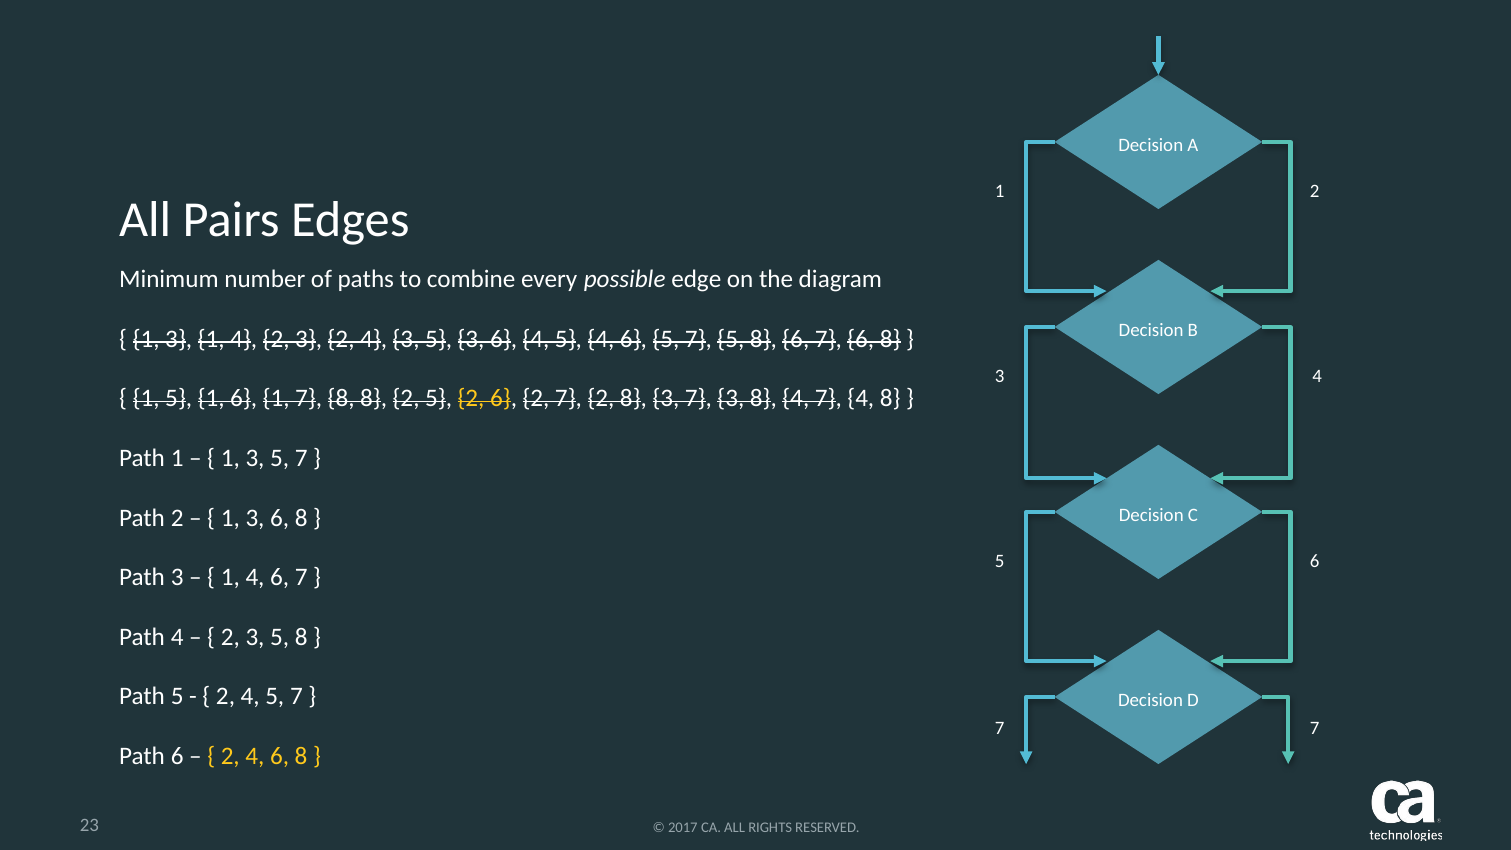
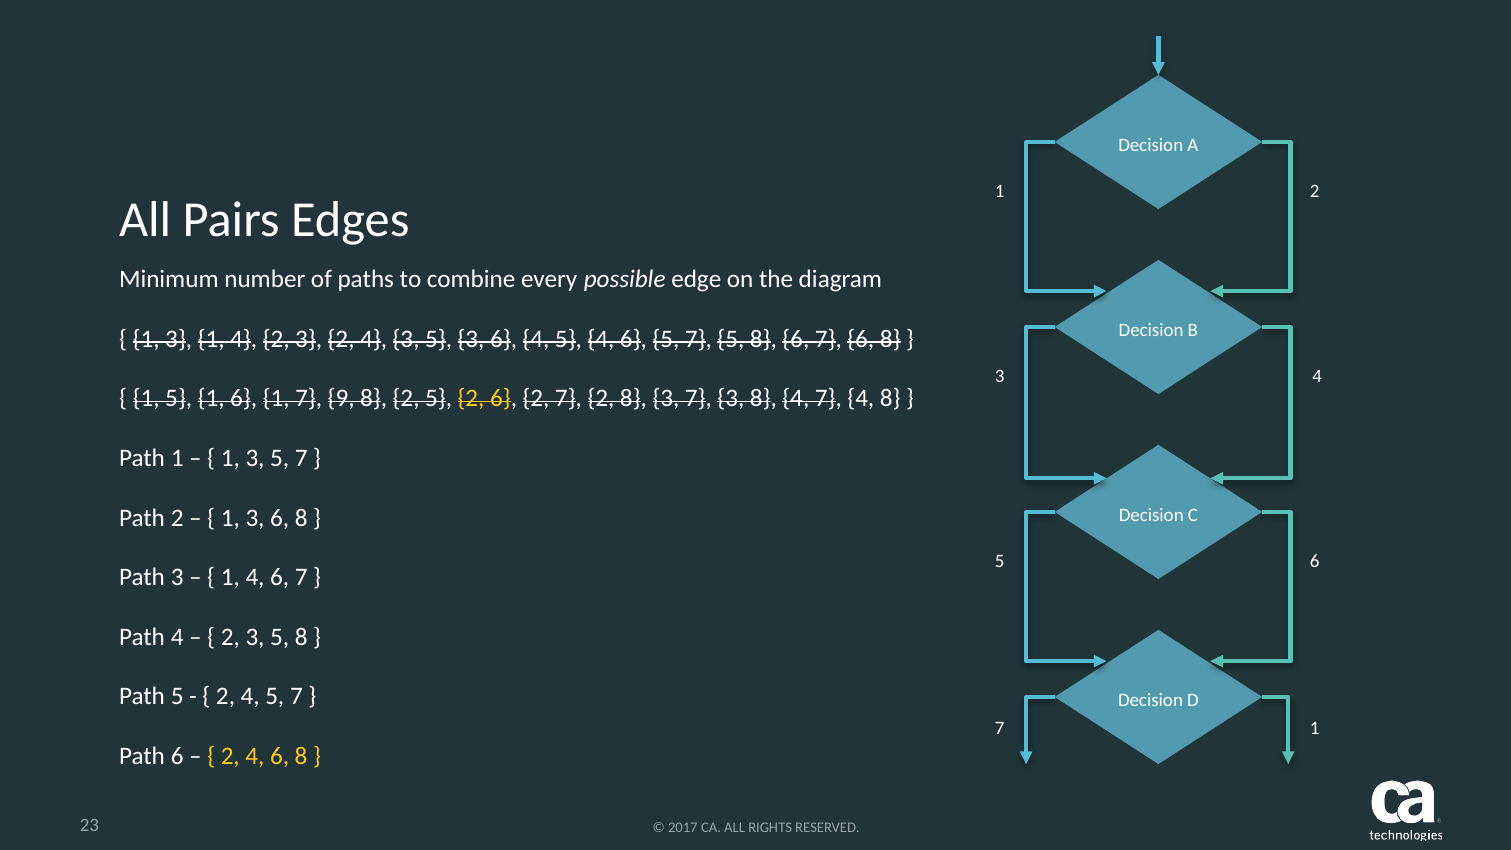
7 8: 8 -> 9 (341, 399)
7 7: 7 -> 1 (1315, 729)
